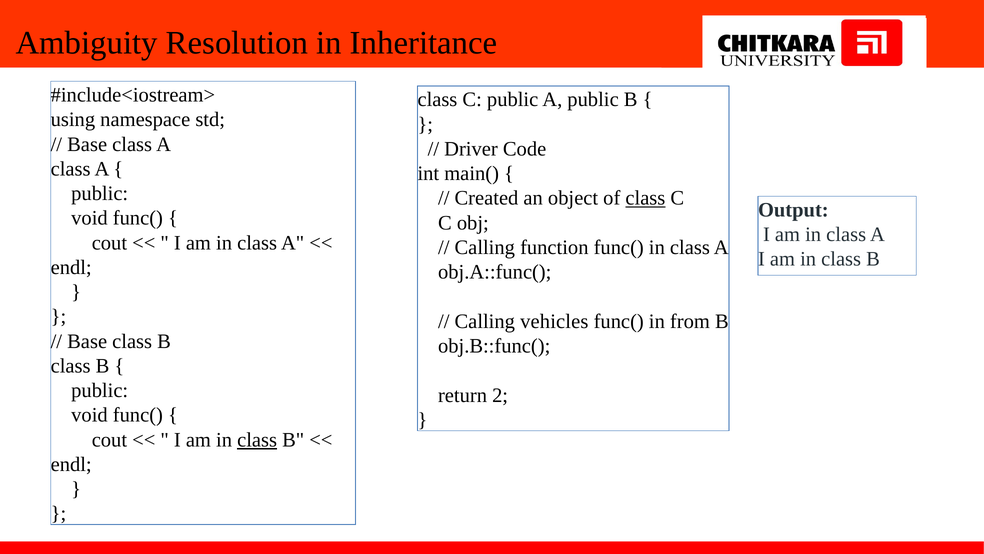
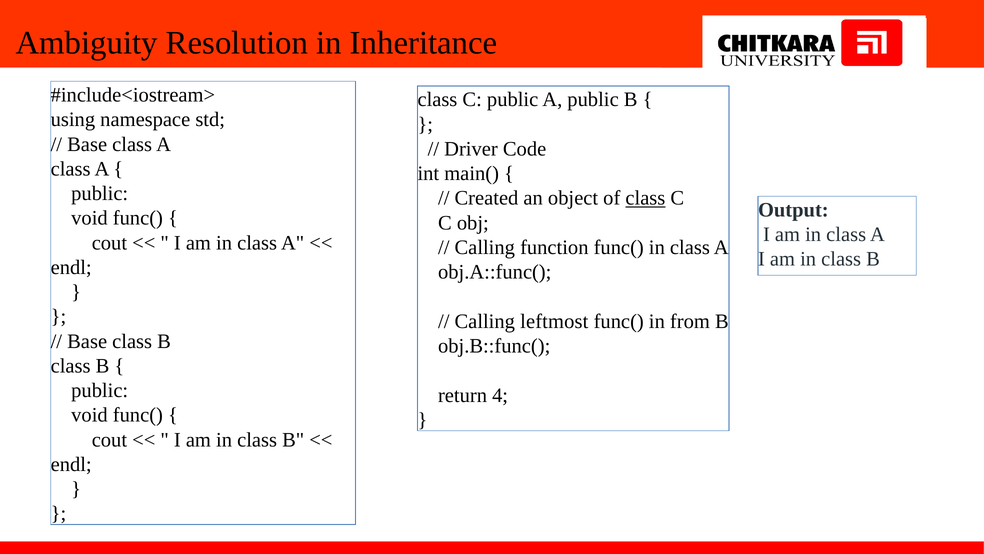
vehicles: vehicles -> leftmost (554, 321)
2: 2 -> 4 (500, 395)
class underline: present -> none (257, 439)
